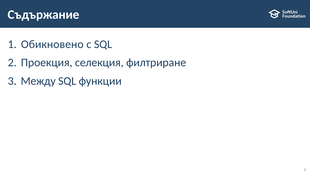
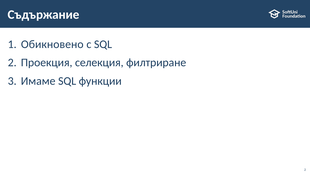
Между: Между -> Имаме (38, 81)
